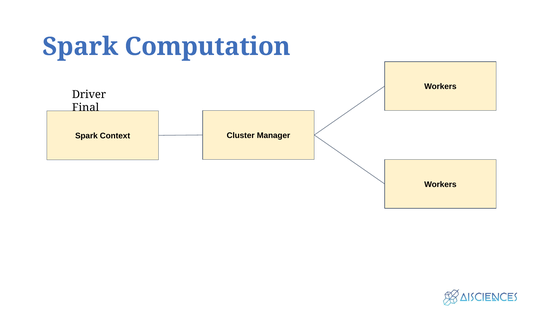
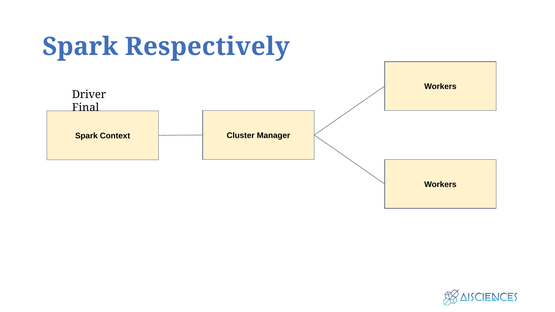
Computation: Computation -> Respectively (207, 47)
